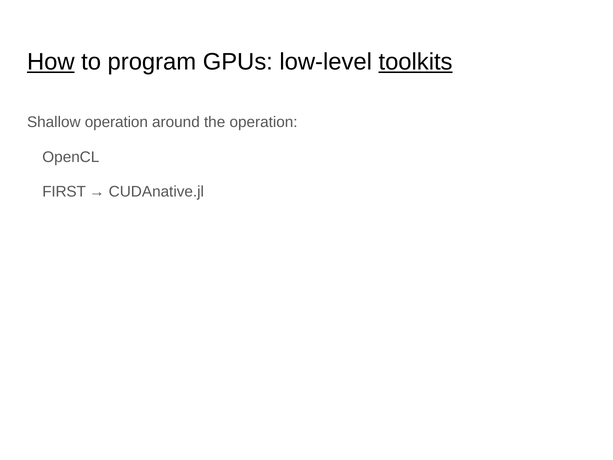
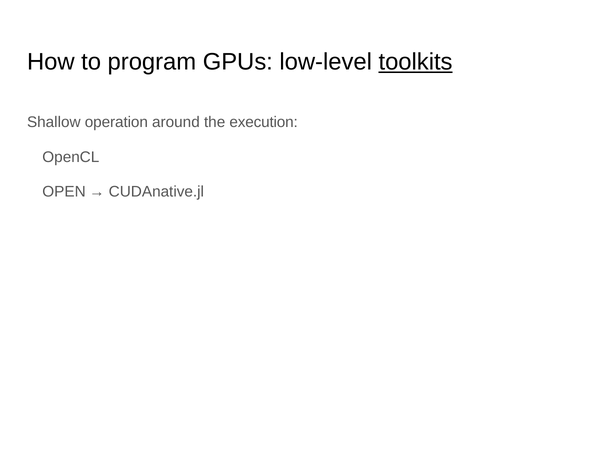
How underline: present -> none (51, 62)
the operation: operation -> execution (264, 122)
FIRST: FIRST -> OPEN (64, 192)
